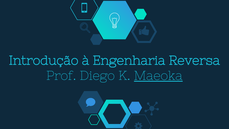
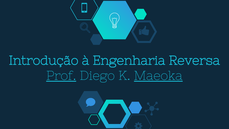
Prof underline: none -> present (61, 76)
